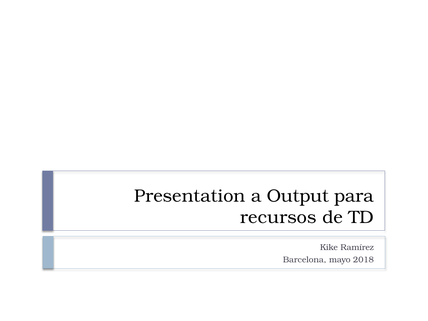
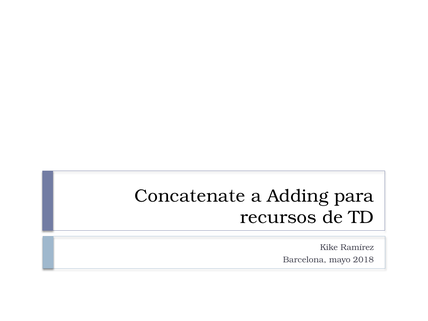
Presentation: Presentation -> Concatenate (190, 196)
Output: Output -> Adding (298, 196)
